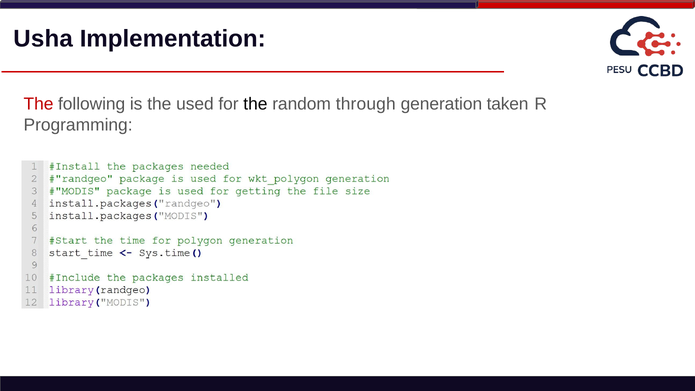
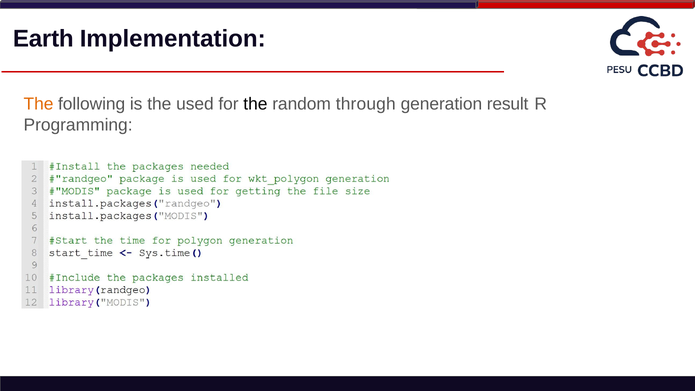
Usha: Usha -> Earth (43, 39)
The colour: red -> orange (39, 104)
taken: taken -> result (508, 104)
